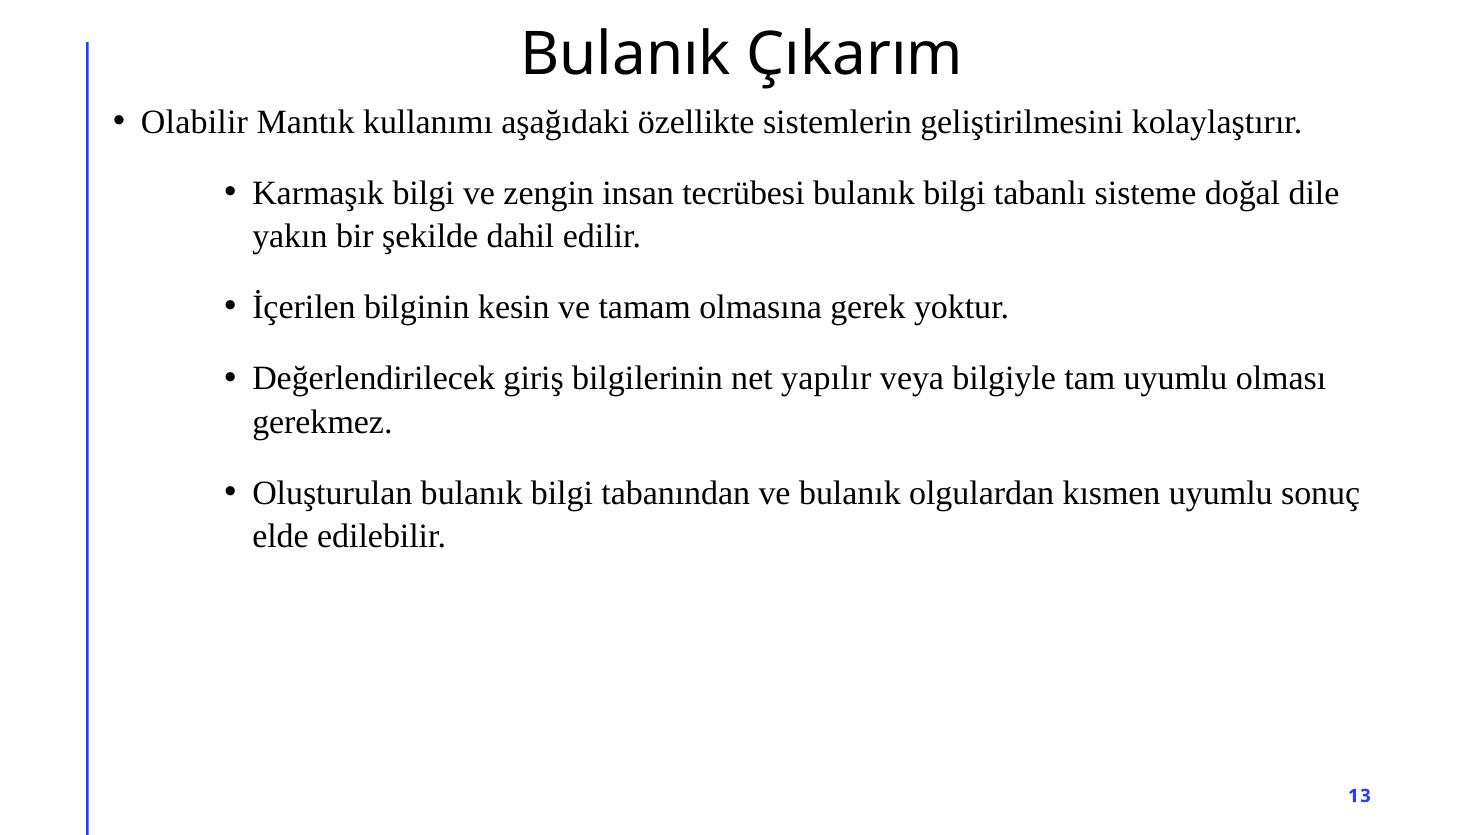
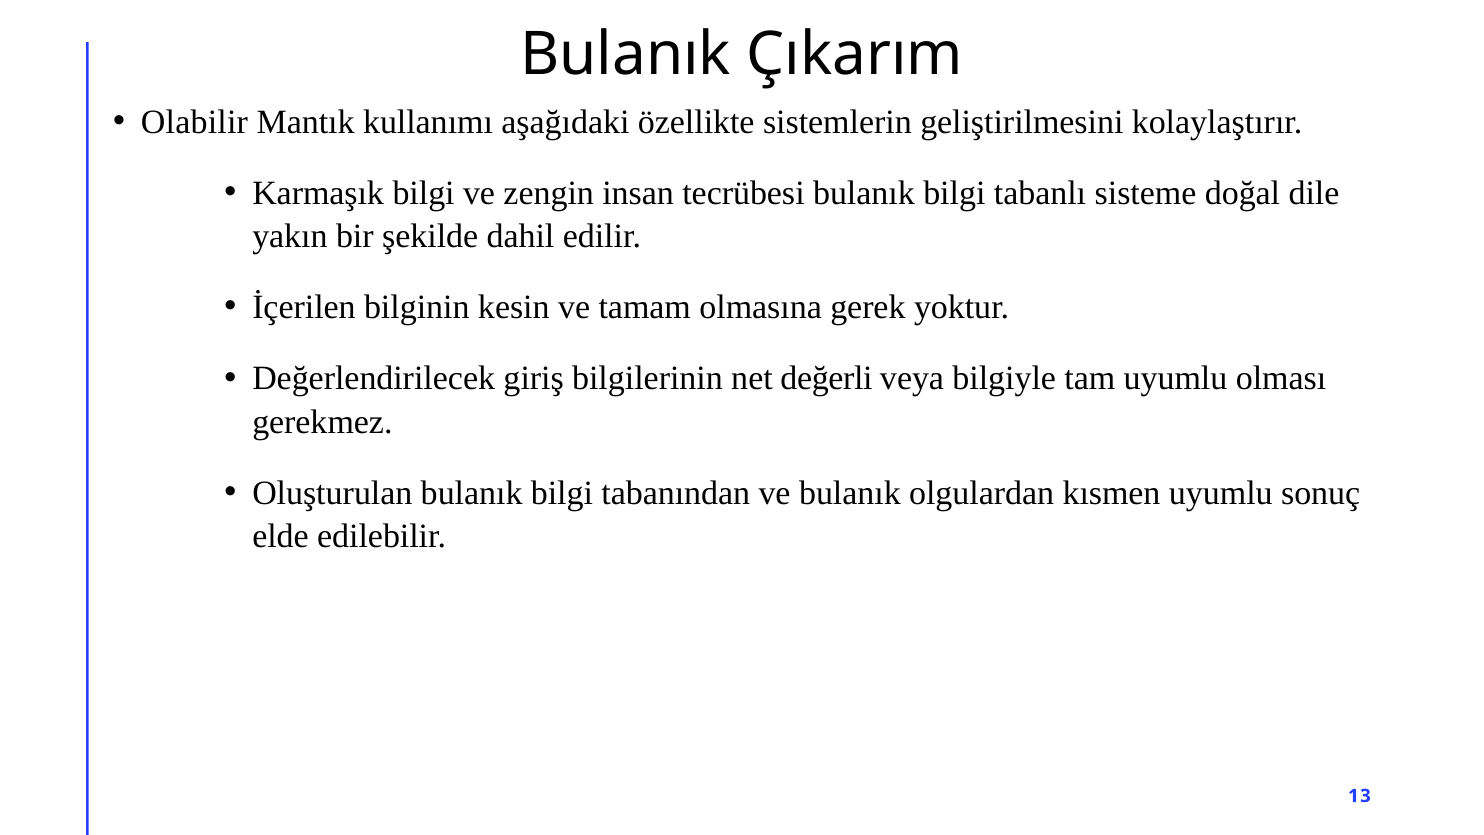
yapılır: yapılır -> değerli (827, 378)
